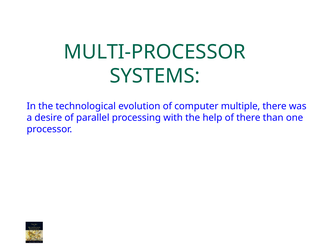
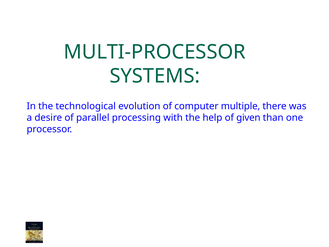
of there: there -> given (248, 118)
